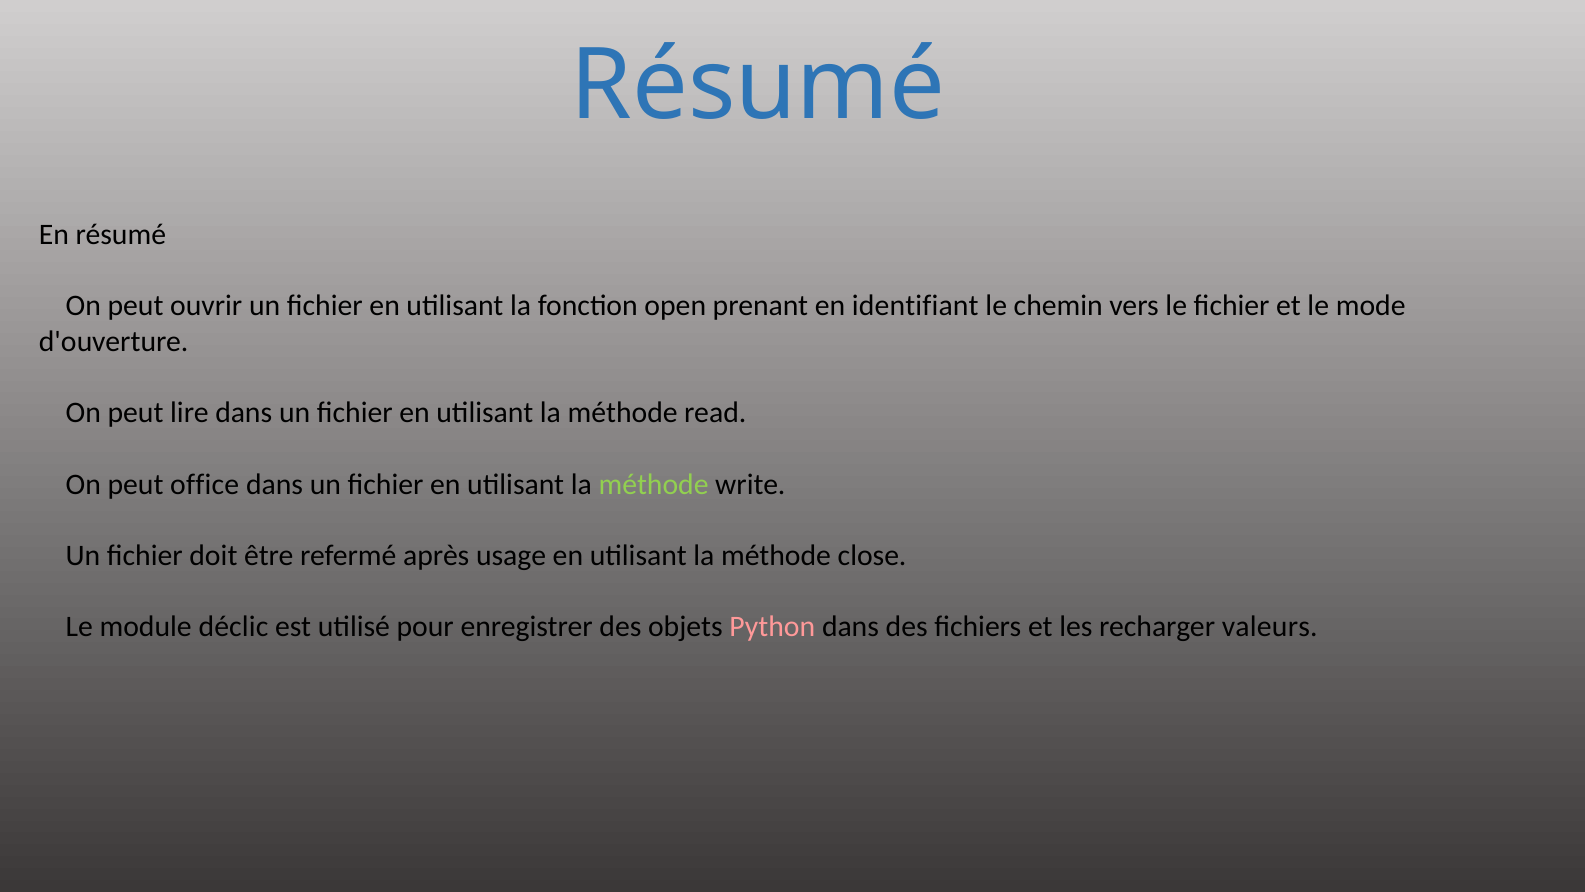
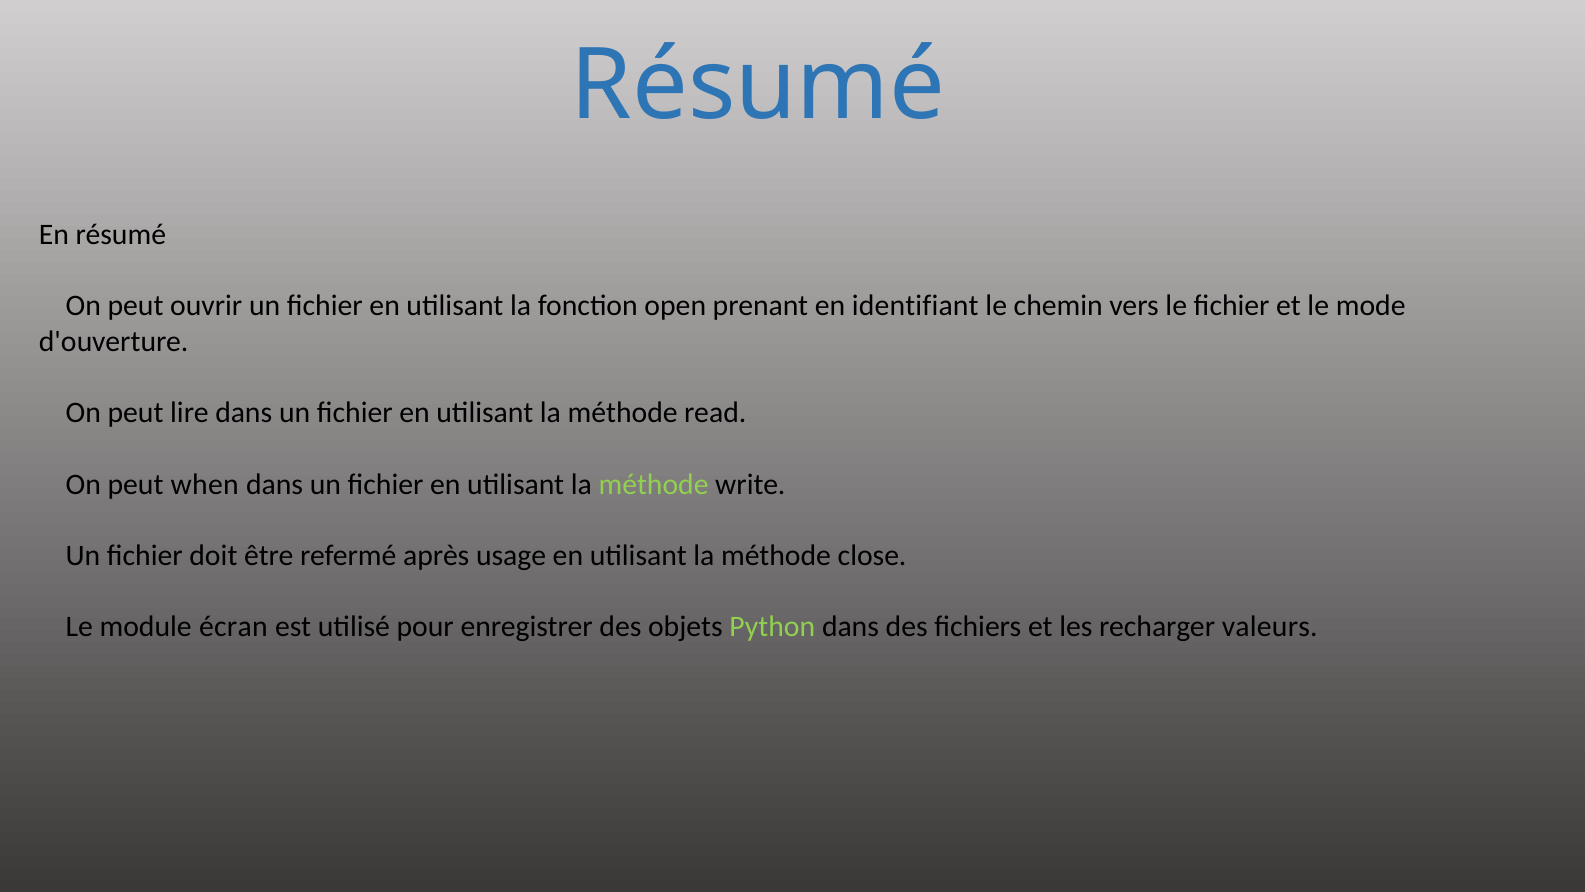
office: office -> when (205, 484)
déclic: déclic -> écran (233, 627)
Python colour: pink -> light green (772, 627)
